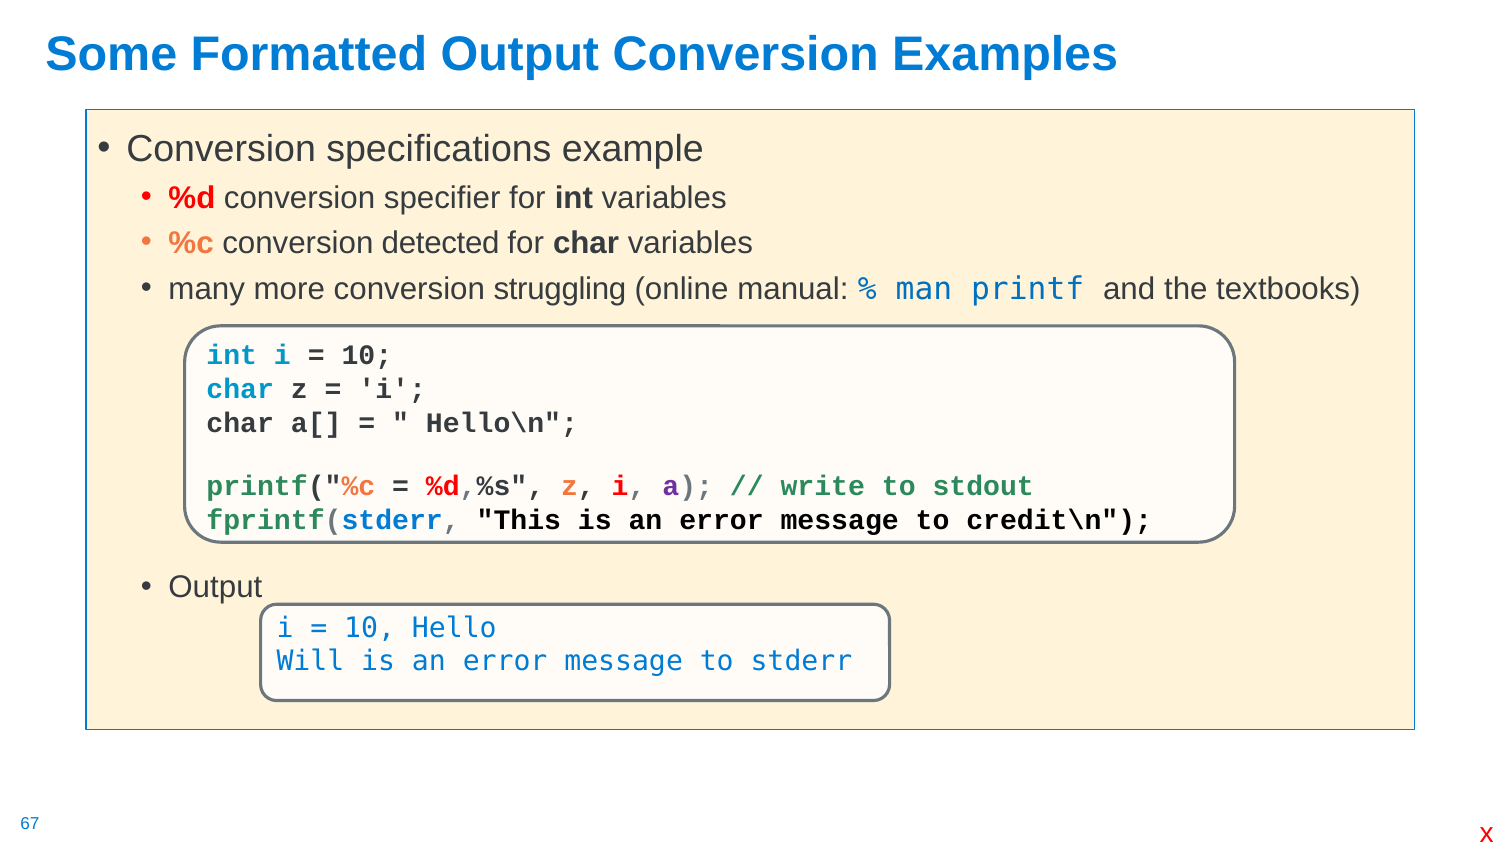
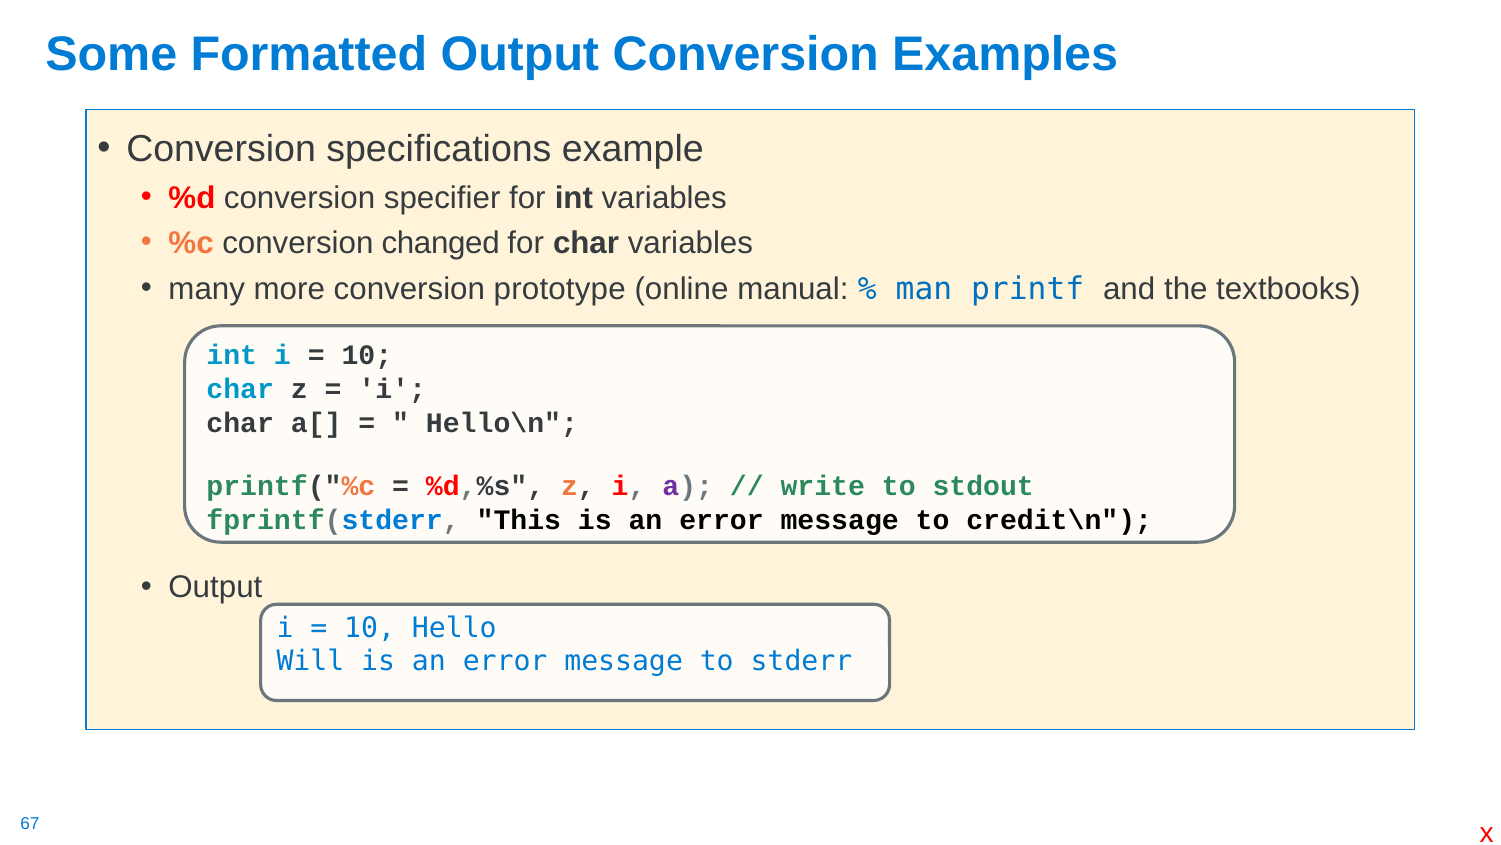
detected: detected -> changed (441, 243)
struggling: struggling -> prototype (560, 289)
